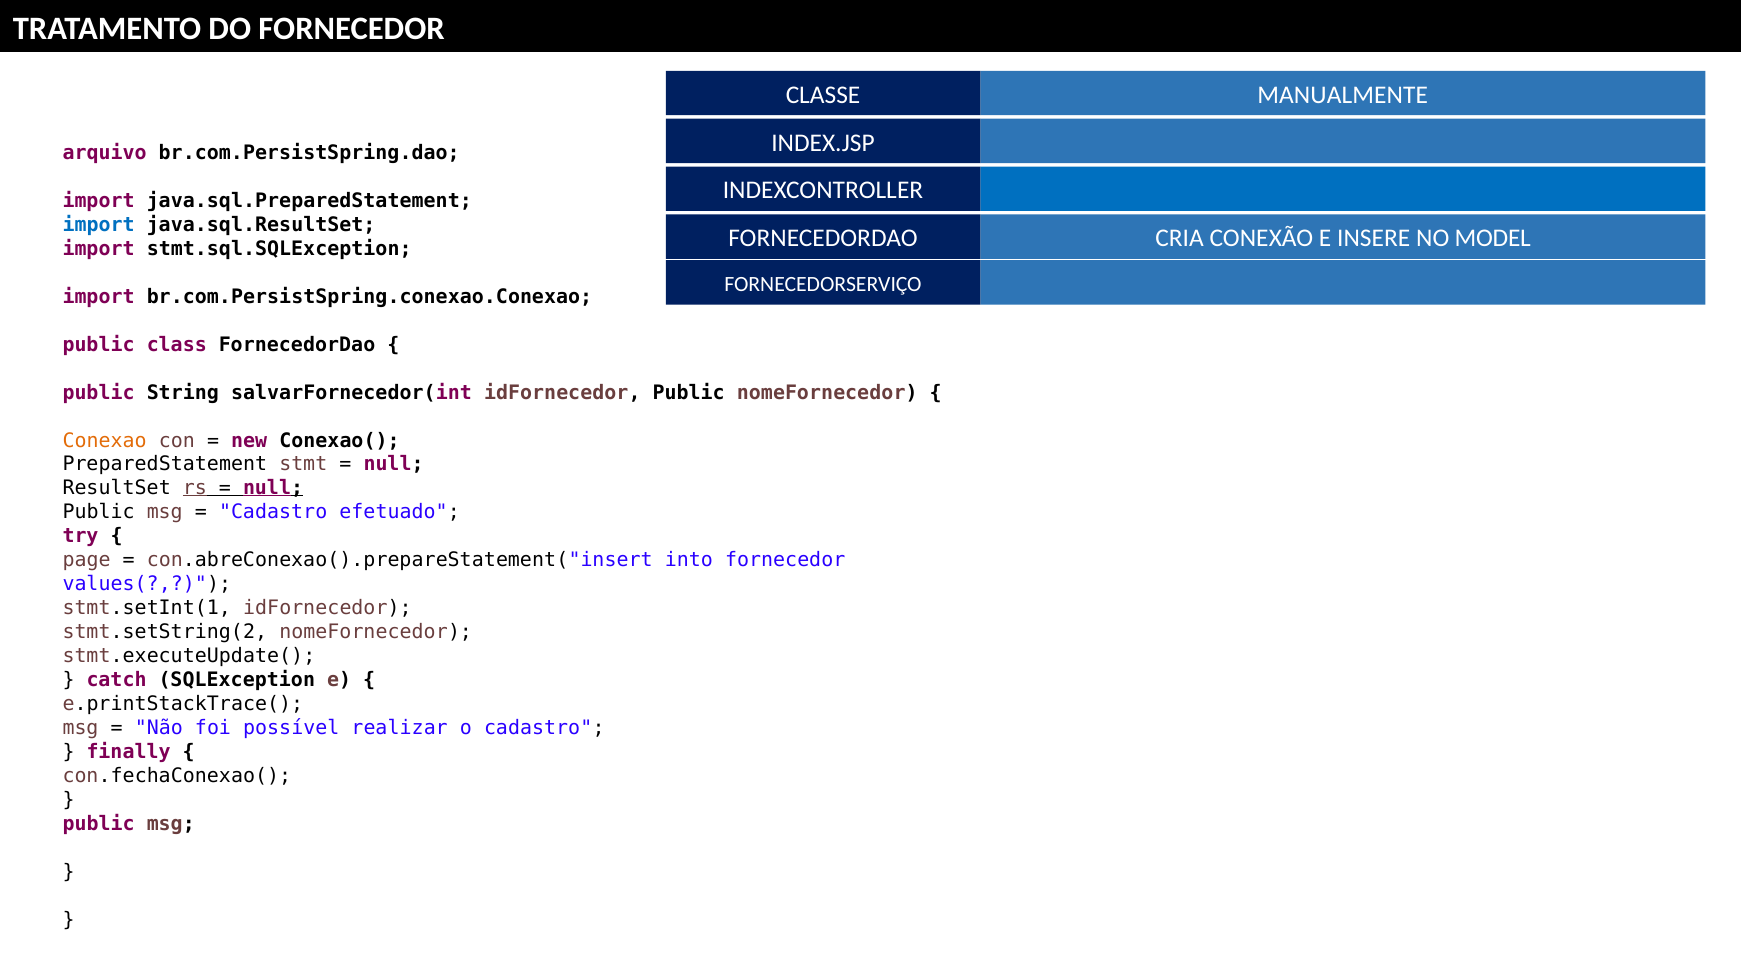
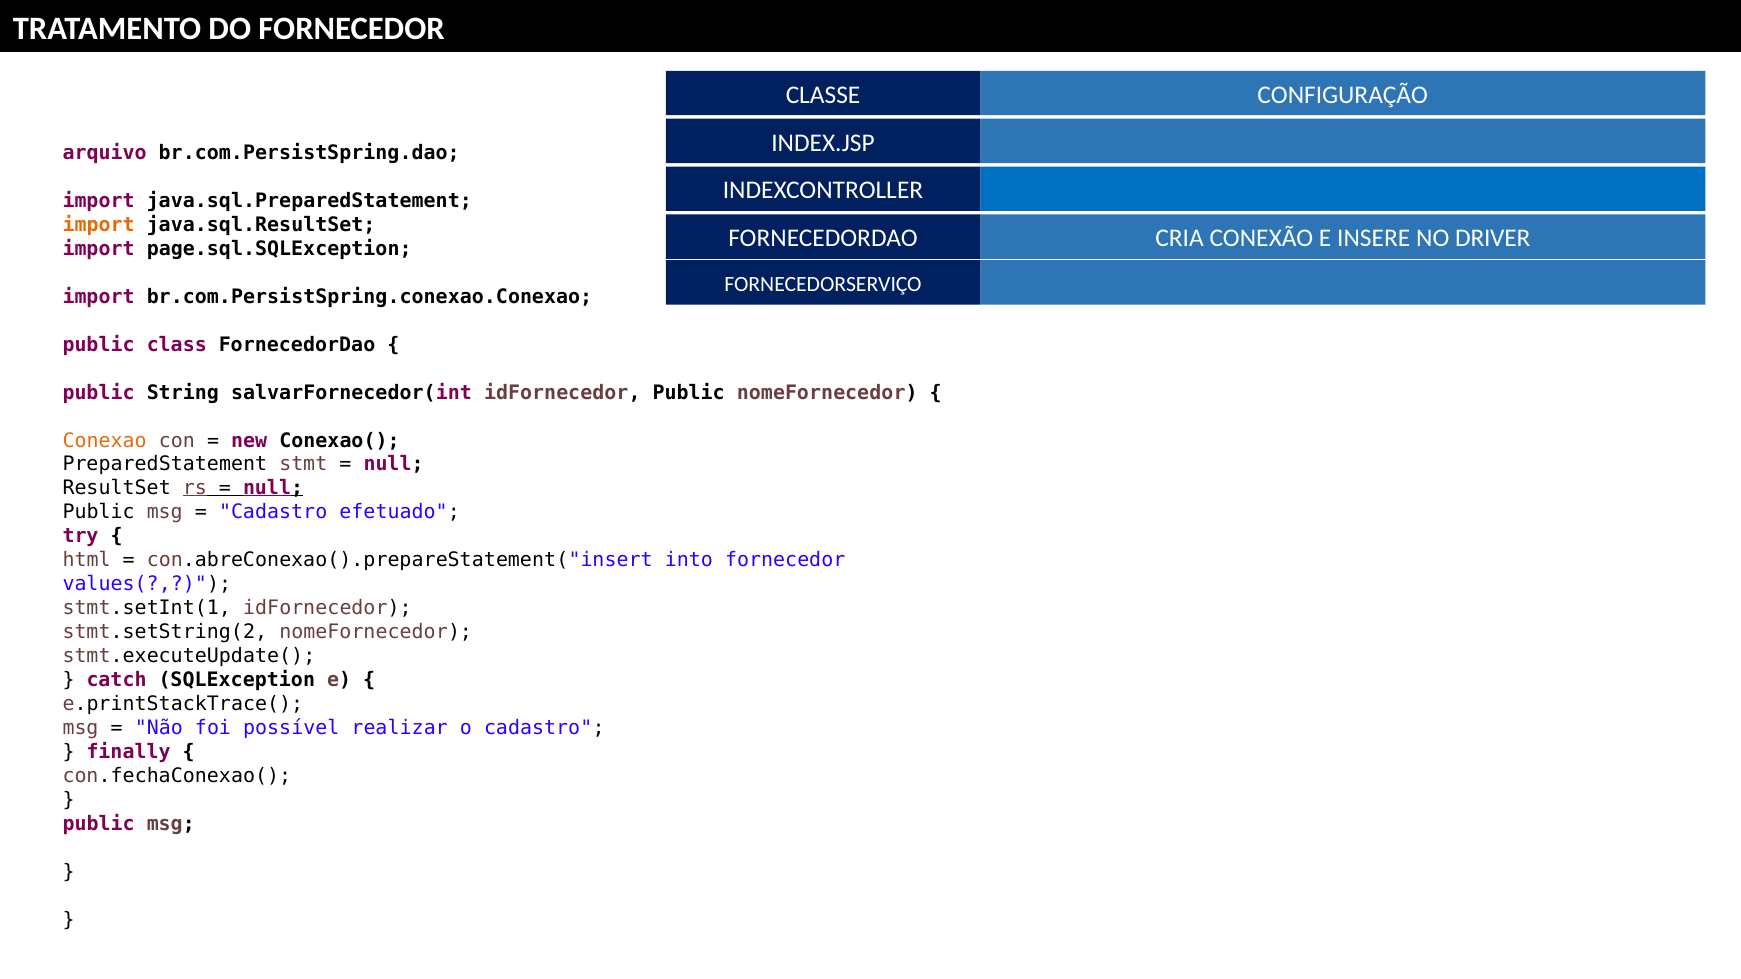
MANUALMENTE: MANUALMENTE -> CONFIGURAÇÃO (1343, 95)
import colour: blue -> orange (99, 225)
MODEL: MODEL -> DRIVER (1493, 238)
stmt.sql.SQLException: stmt.sql.SQLException -> page.sql.SQLException (279, 249)
page: page -> html (87, 560)
